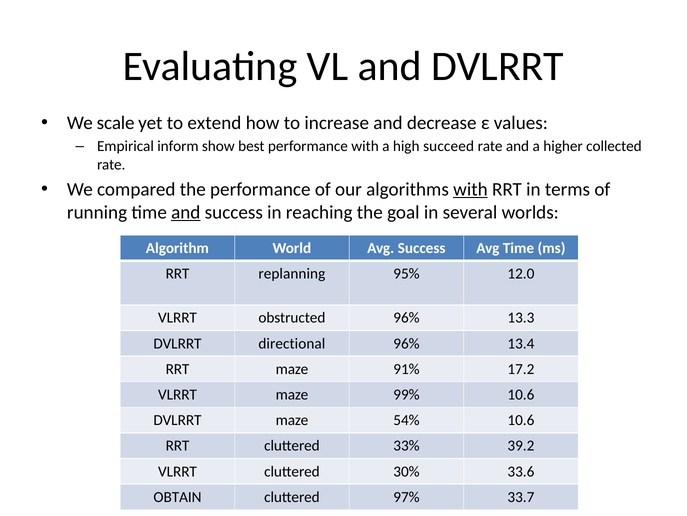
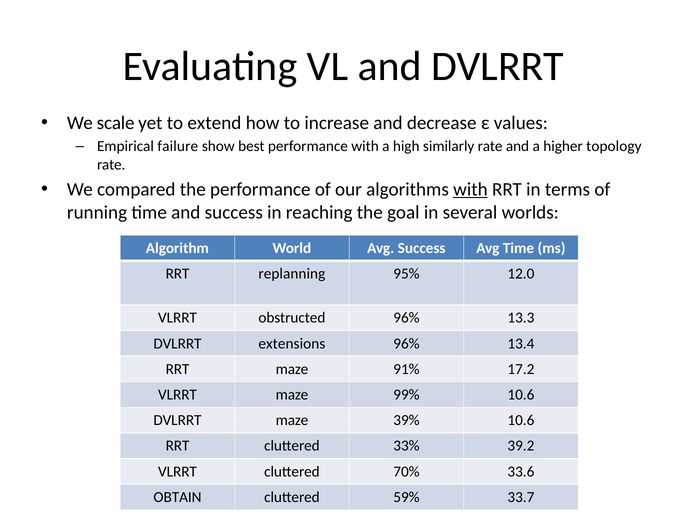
inform: inform -> failure (178, 146)
succeed: succeed -> similarly (449, 146)
collected: collected -> topology (614, 146)
and underline: present -> none (186, 212)
directional: directional -> extensions (292, 343)
54%: 54% -> 39% (406, 420)
30%: 30% -> 70% (406, 471)
97%: 97% -> 59% (406, 496)
